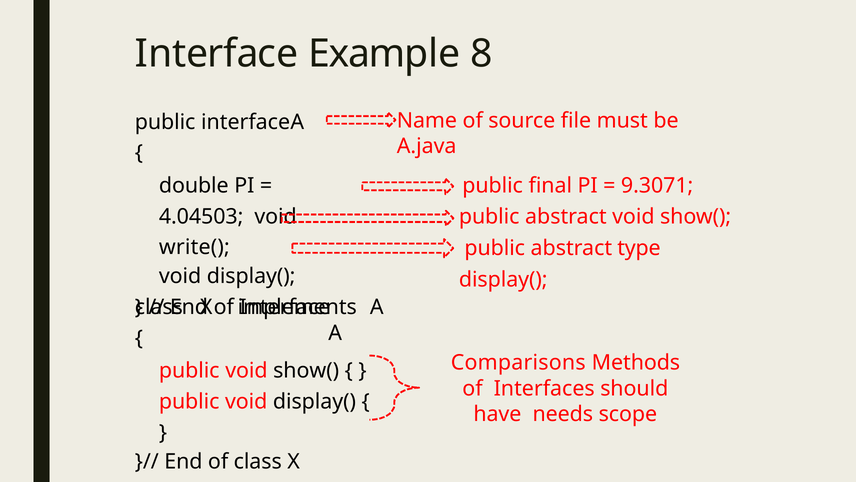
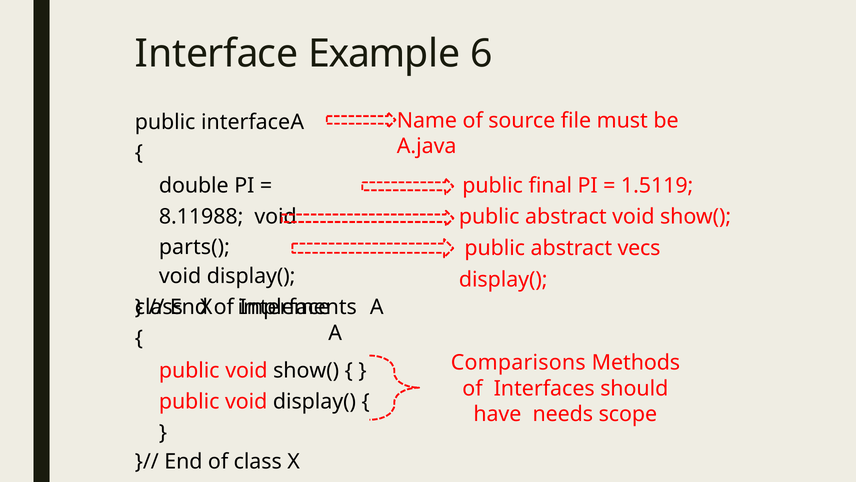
8: 8 -> 6 (482, 54)
9.3071: 9.3071 -> 1.5119 (657, 185)
4.04503: 4.04503 -> 8.11988 (201, 216)
write(: write( -> parts( (194, 247)
type: type -> vecs (639, 248)
